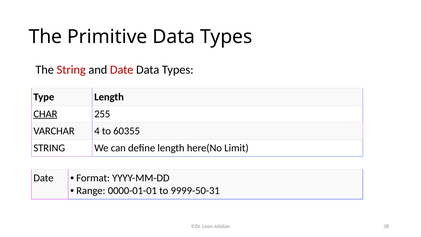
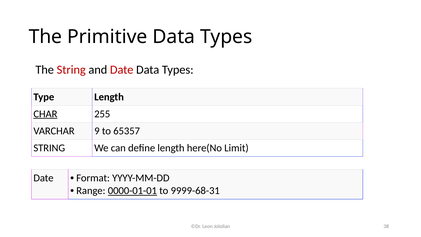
4: 4 -> 9 (97, 131)
60355: 60355 -> 65357 (127, 131)
0000-01-01 underline: none -> present (132, 191)
9999-50-31: 9999-50-31 -> 9999-68-31 (195, 191)
